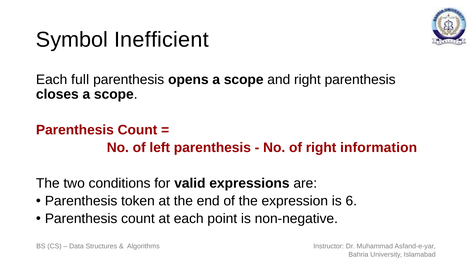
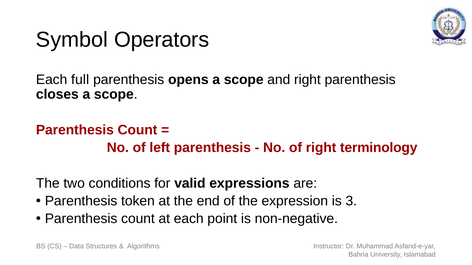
Inefficient: Inefficient -> Operators (162, 40)
information: information -> terminology (379, 148)
6: 6 -> 3 (351, 201)
